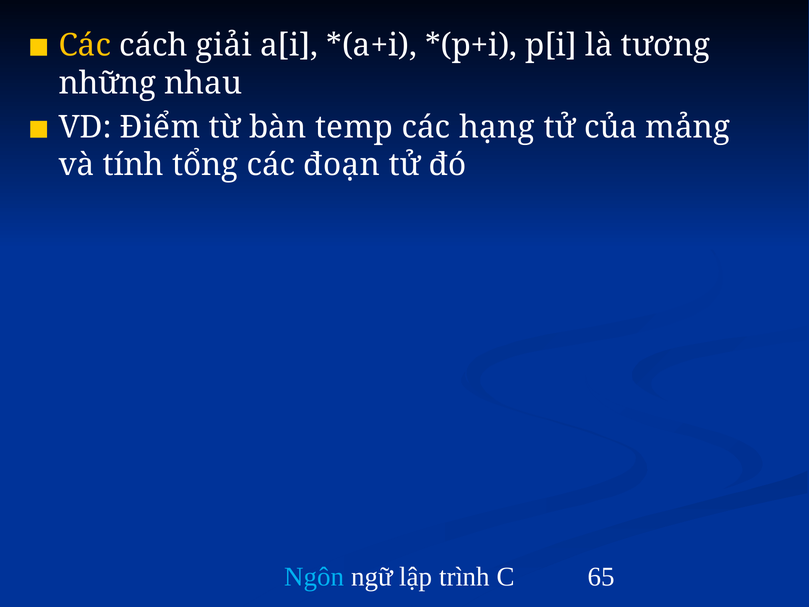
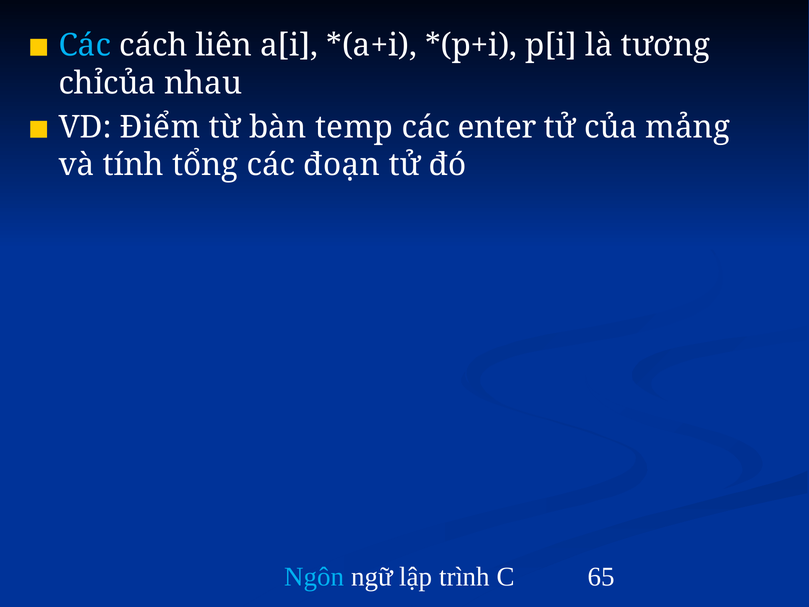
Các colour: yellow -> light blue (85, 45)
giải: giải -> liên (224, 45)
những: những -> chỉcủa (107, 83)
hạng: hạng -> enter (497, 127)
